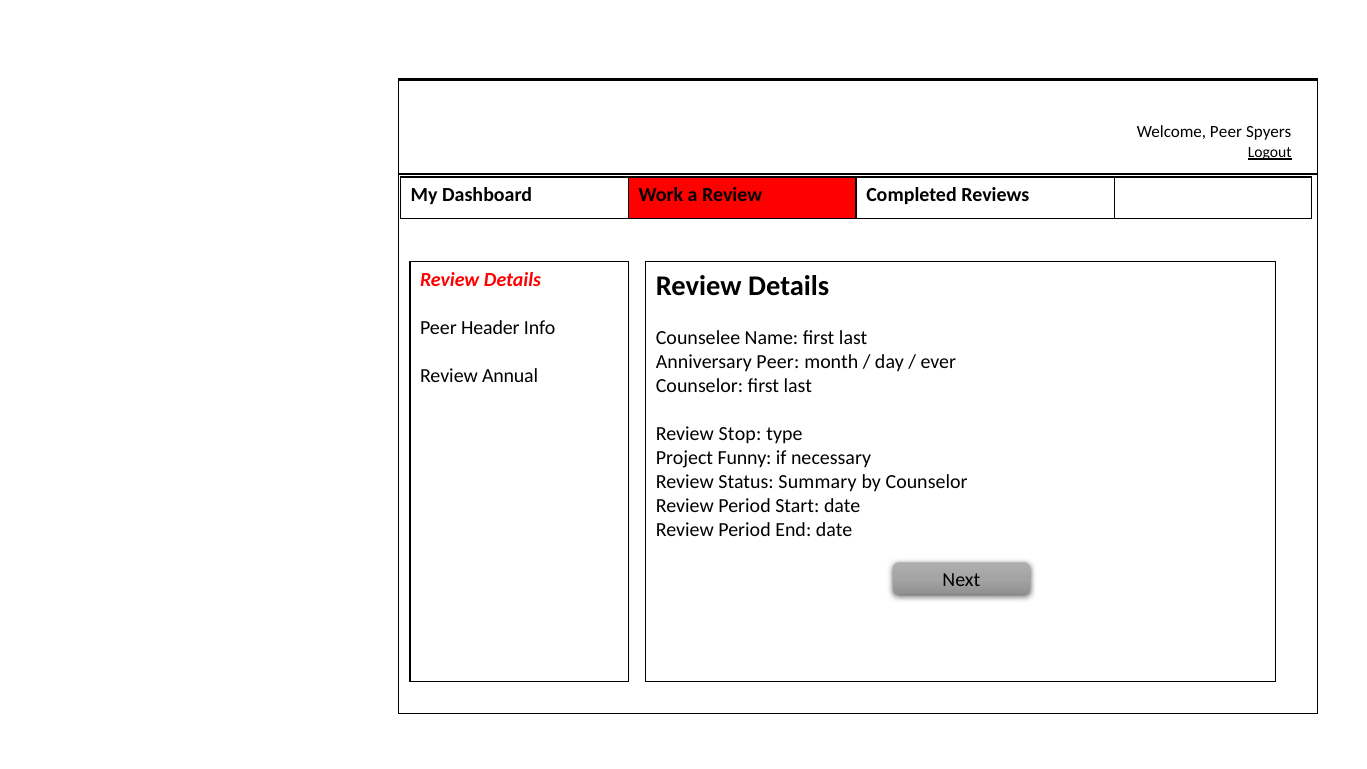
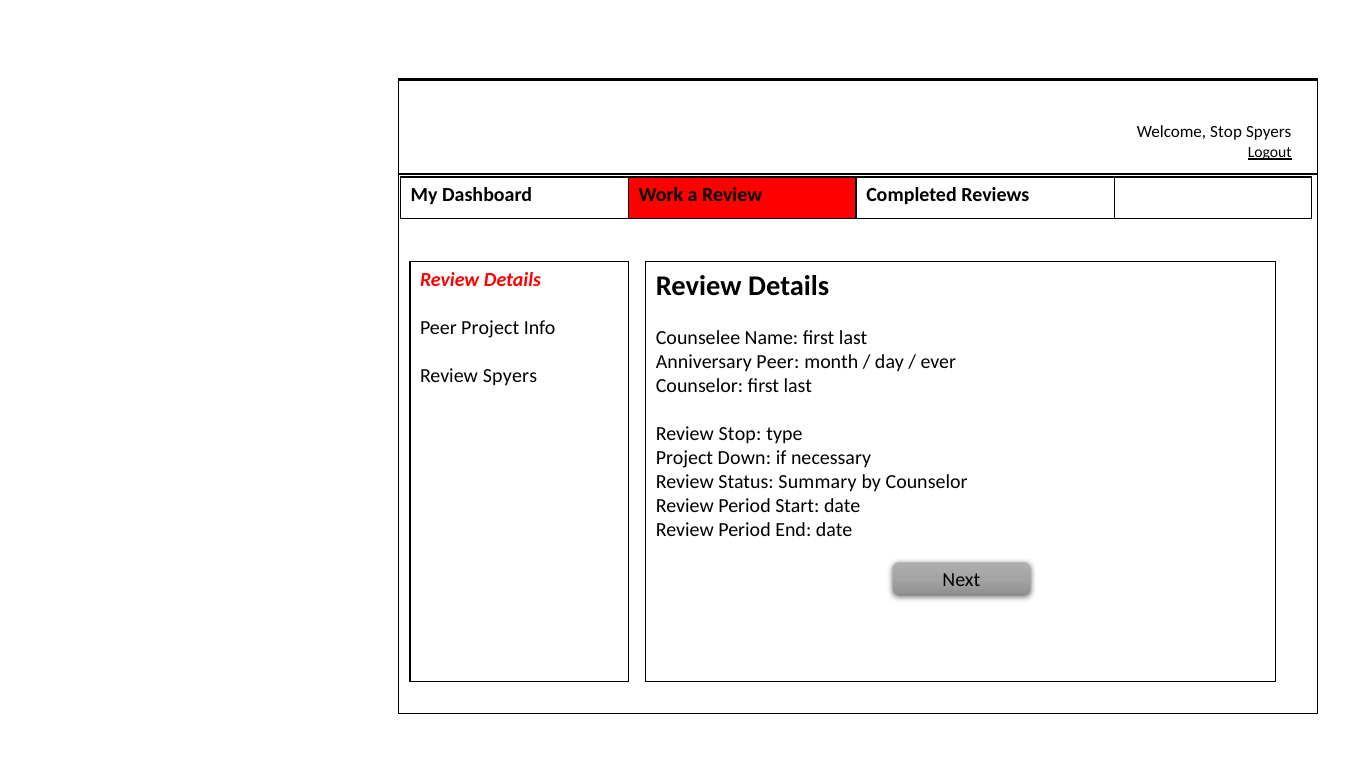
Welcome Peer: Peer -> Stop (1226, 132)
Peer Header: Header -> Project (490, 328)
Review Annual: Annual -> Spyers (510, 376)
Funny: Funny -> Down (744, 458)
